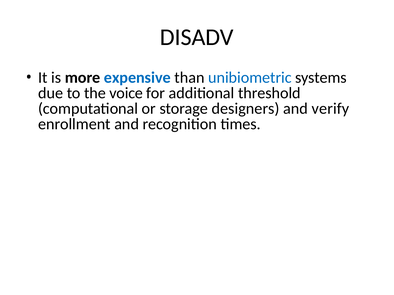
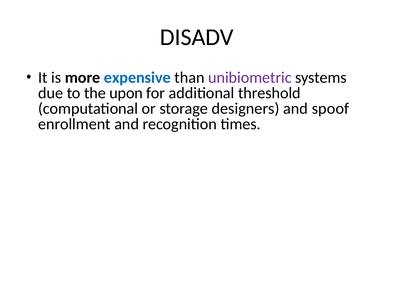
unibiometric colour: blue -> purple (250, 78)
voice: voice -> upon (126, 93)
verify: verify -> spoof (330, 109)
